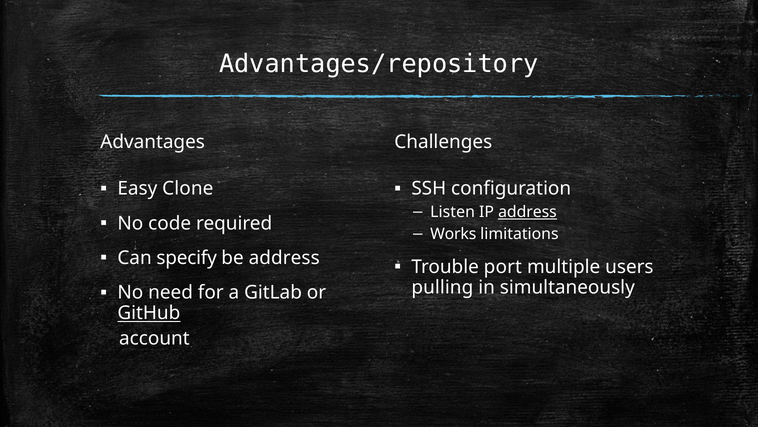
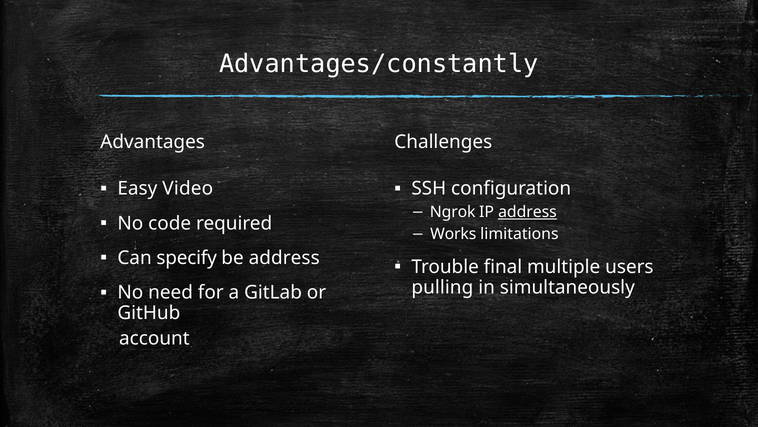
Advantages/repository: Advantages/repository -> Advantages/constantly (379, 64)
Clone: Clone -> Video (188, 188)
Listen: Listen -> Ngrok (453, 212)
port: port -> final (503, 267)
GitHub underline: present -> none (149, 313)
